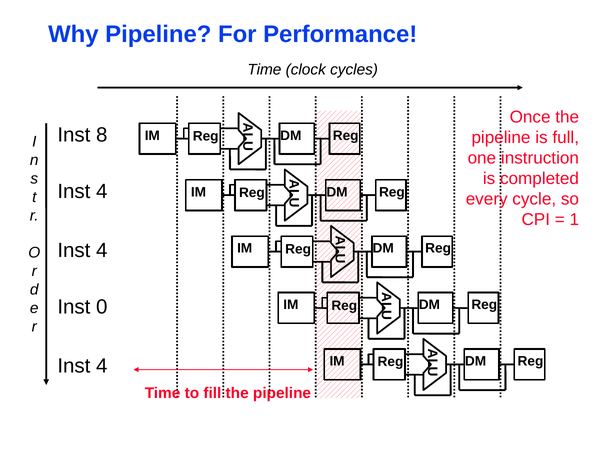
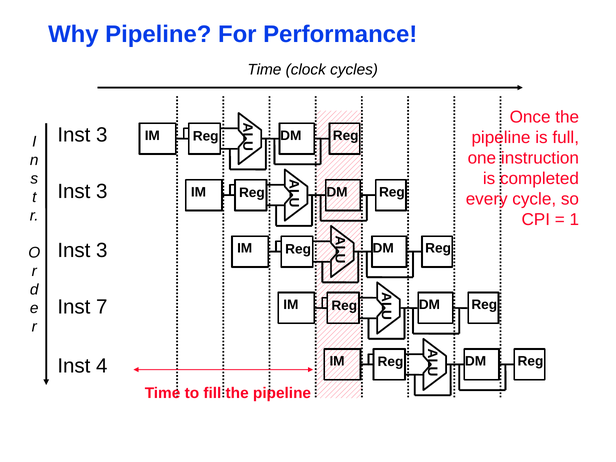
8: 8 -> 3 (102, 135)
4: 4 -> 3 (102, 191)
4: 4 -> 3 (102, 251)
0: 0 -> 7 (102, 307)
